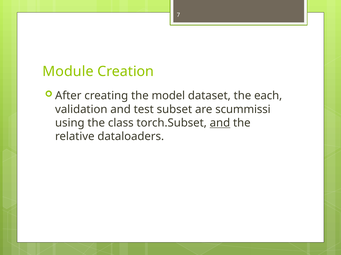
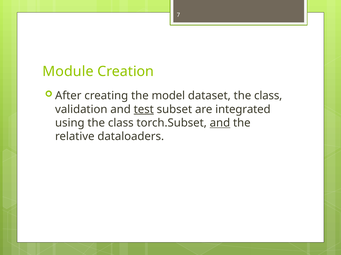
dataset the each: each -> class (268, 96)
test underline: none -> present (144, 110)
scummissi: scummissi -> integrated (243, 110)
